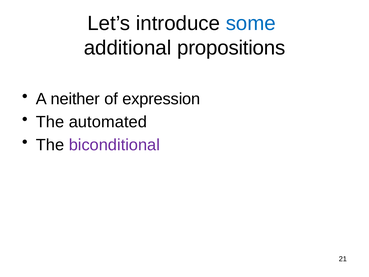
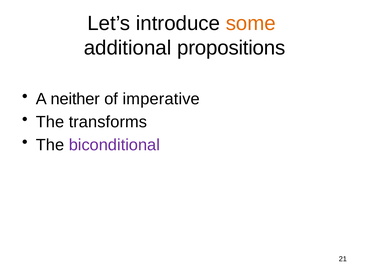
some colour: blue -> orange (251, 23)
expression: expression -> imperative (161, 99)
automated: automated -> transforms (108, 122)
